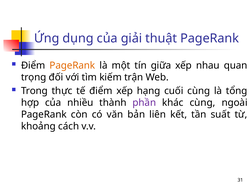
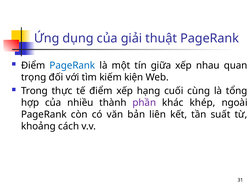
PageRank colour: orange -> blue (72, 65)
trận: trận -> kiện (134, 77)
khác cùng: cùng -> khép (202, 102)
